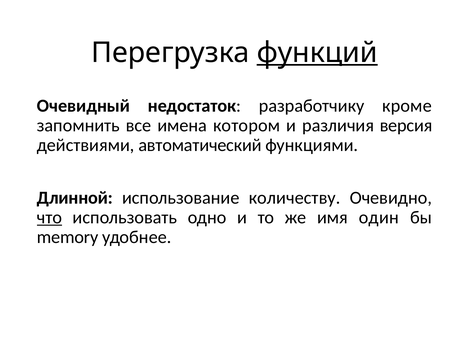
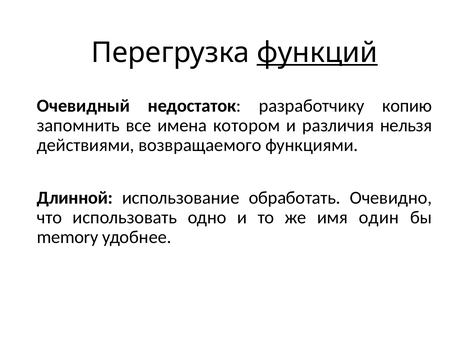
кроме: кроме -> копию (407, 106)
версия: версия -> нельзя (406, 125)
автоматический: автоматический -> возвращаемого (200, 145)
количеству: количеству -> обработать (295, 198)
что underline: present -> none (49, 217)
